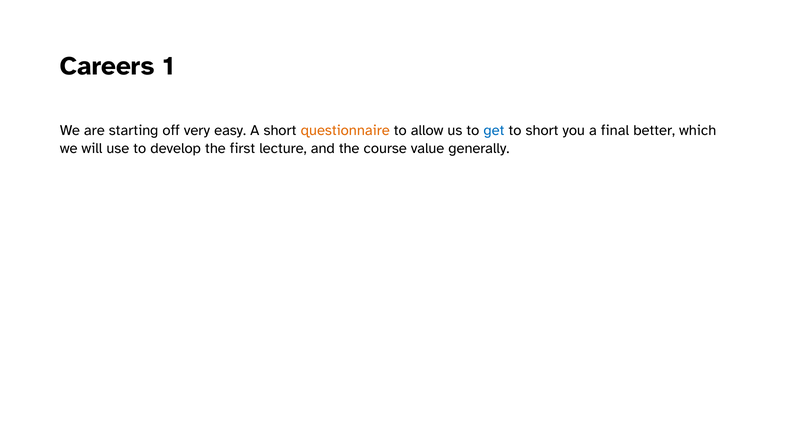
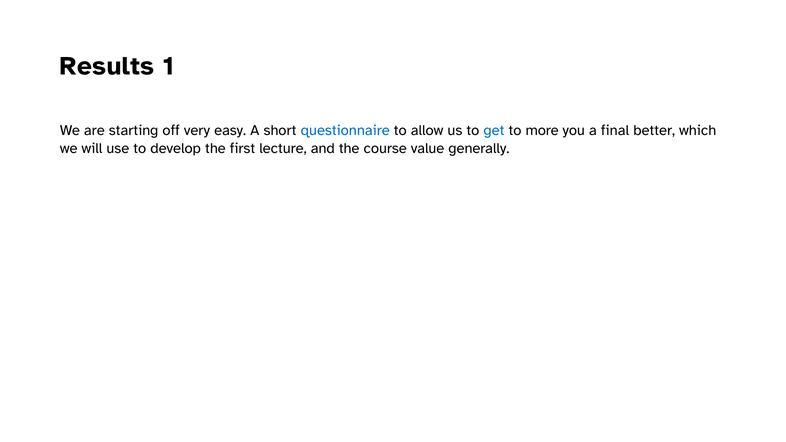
Careers: Careers -> Results (107, 66)
questionnaire colour: orange -> blue (345, 131)
to short: short -> more (542, 131)
